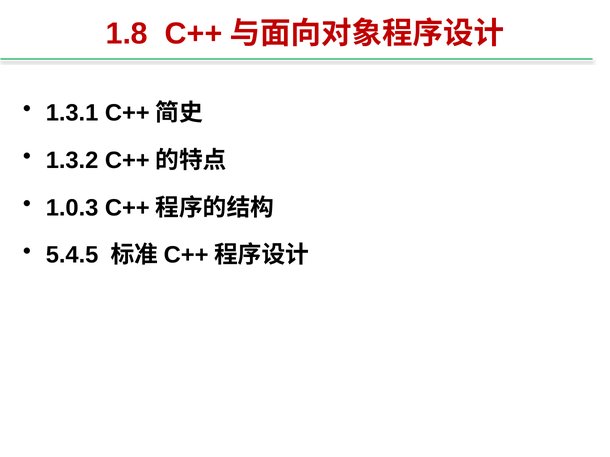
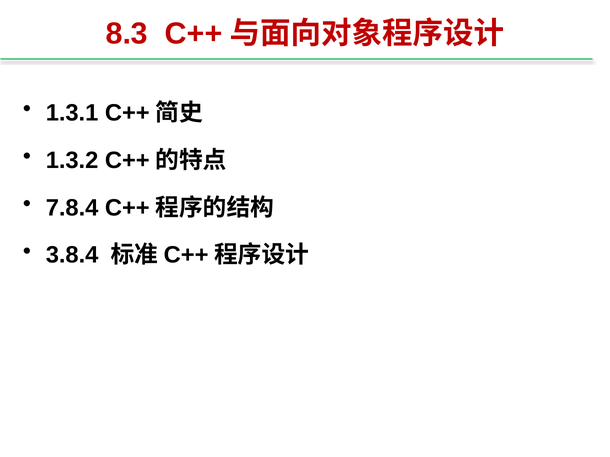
1.8: 1.8 -> 8.3 (127, 34)
1.0.3: 1.0.3 -> 7.8.4 (72, 208)
5.4.5: 5.4.5 -> 3.8.4 (72, 255)
